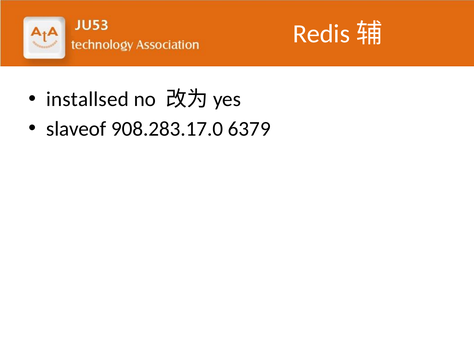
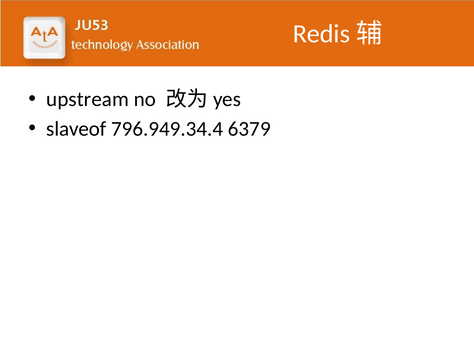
installsed: installsed -> upstream (88, 99)
908.283.17.0: 908.283.17.0 -> 796.949.34.4 (167, 129)
